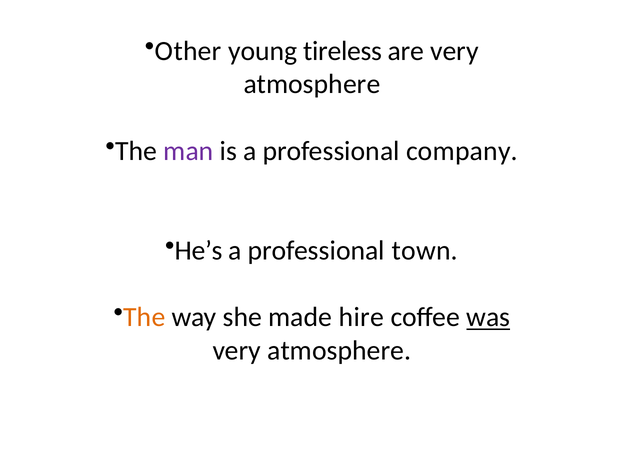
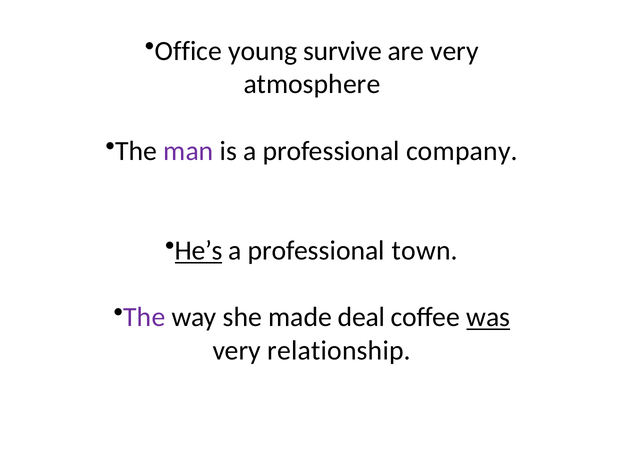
Other: Other -> Office (188, 51)
tireless: tireless -> survive (343, 51)
He’s underline: none -> present (199, 251)
The colour: orange -> purple (144, 317)
hire: hire -> deal (362, 317)
atmosphere: atmosphere -> relationship (339, 351)
